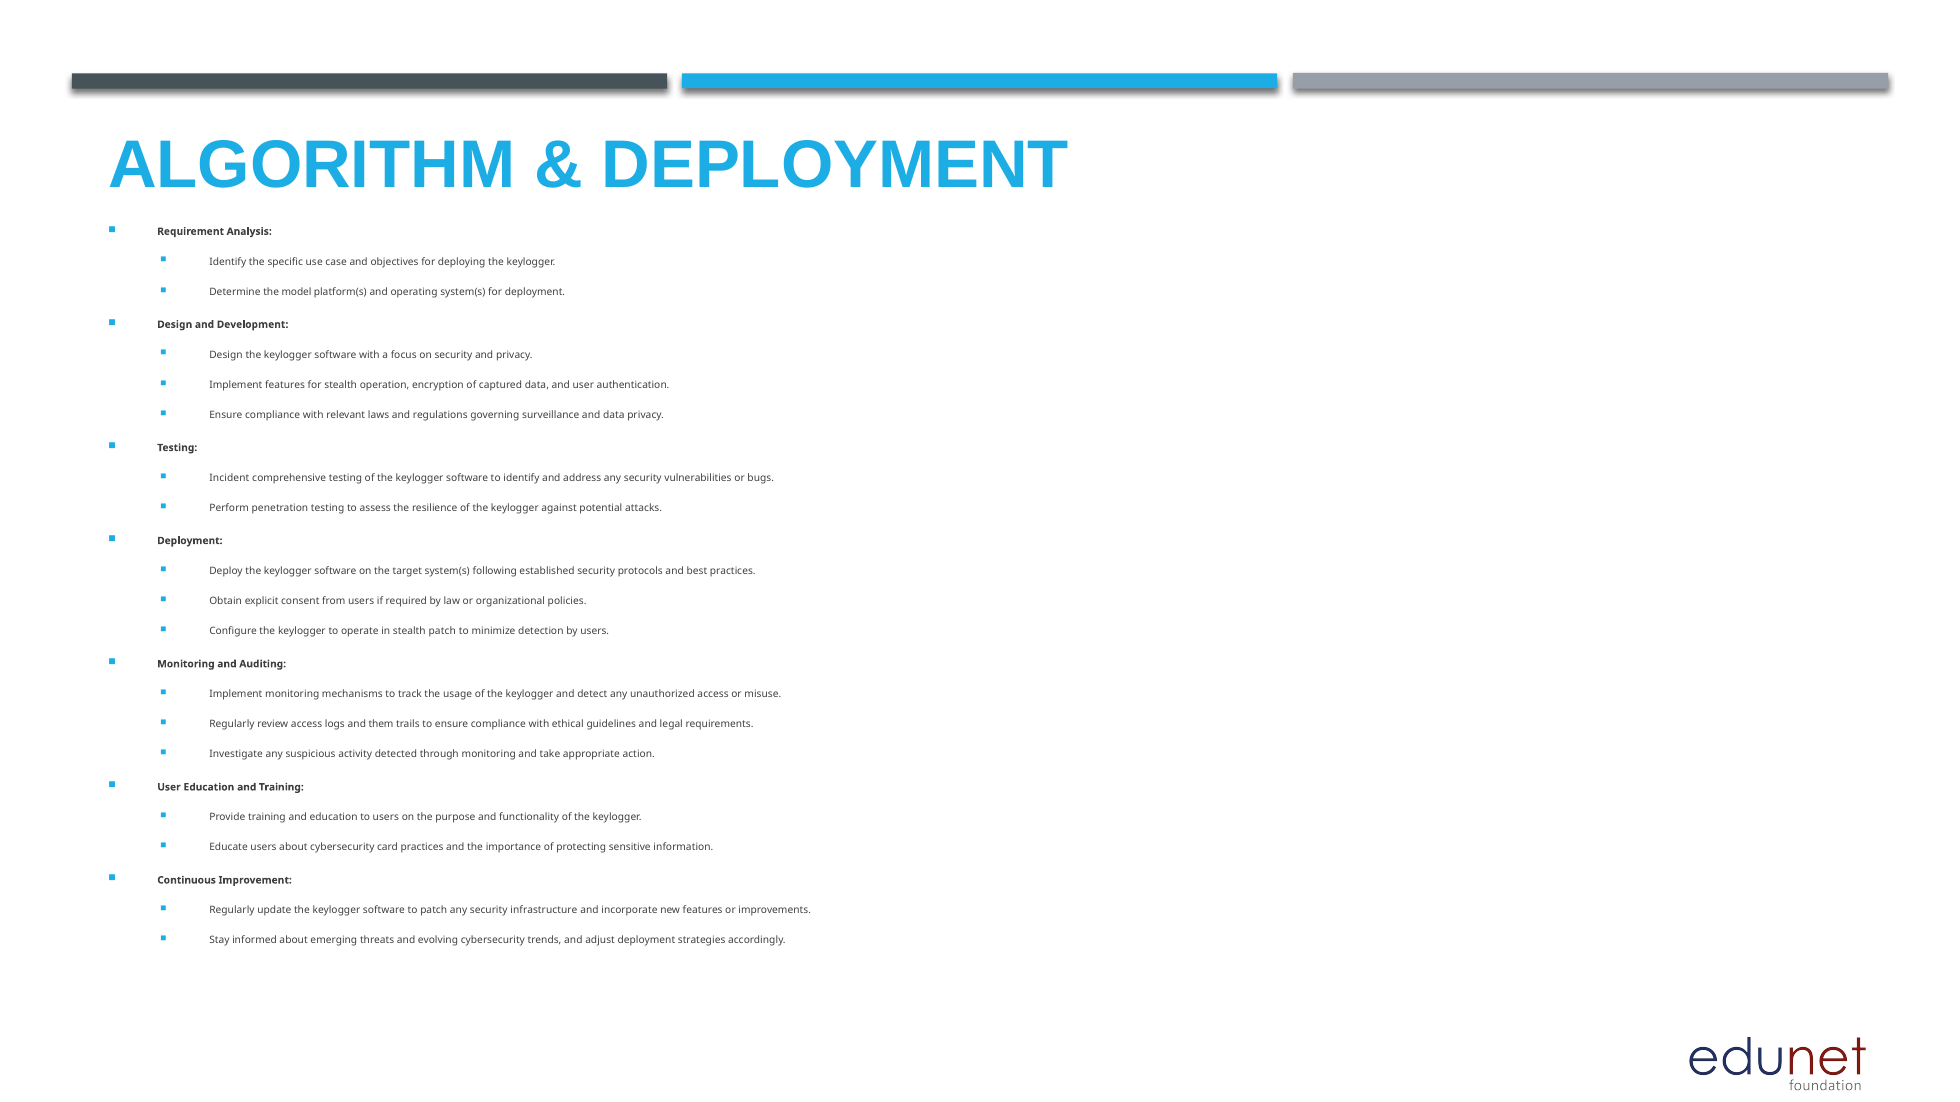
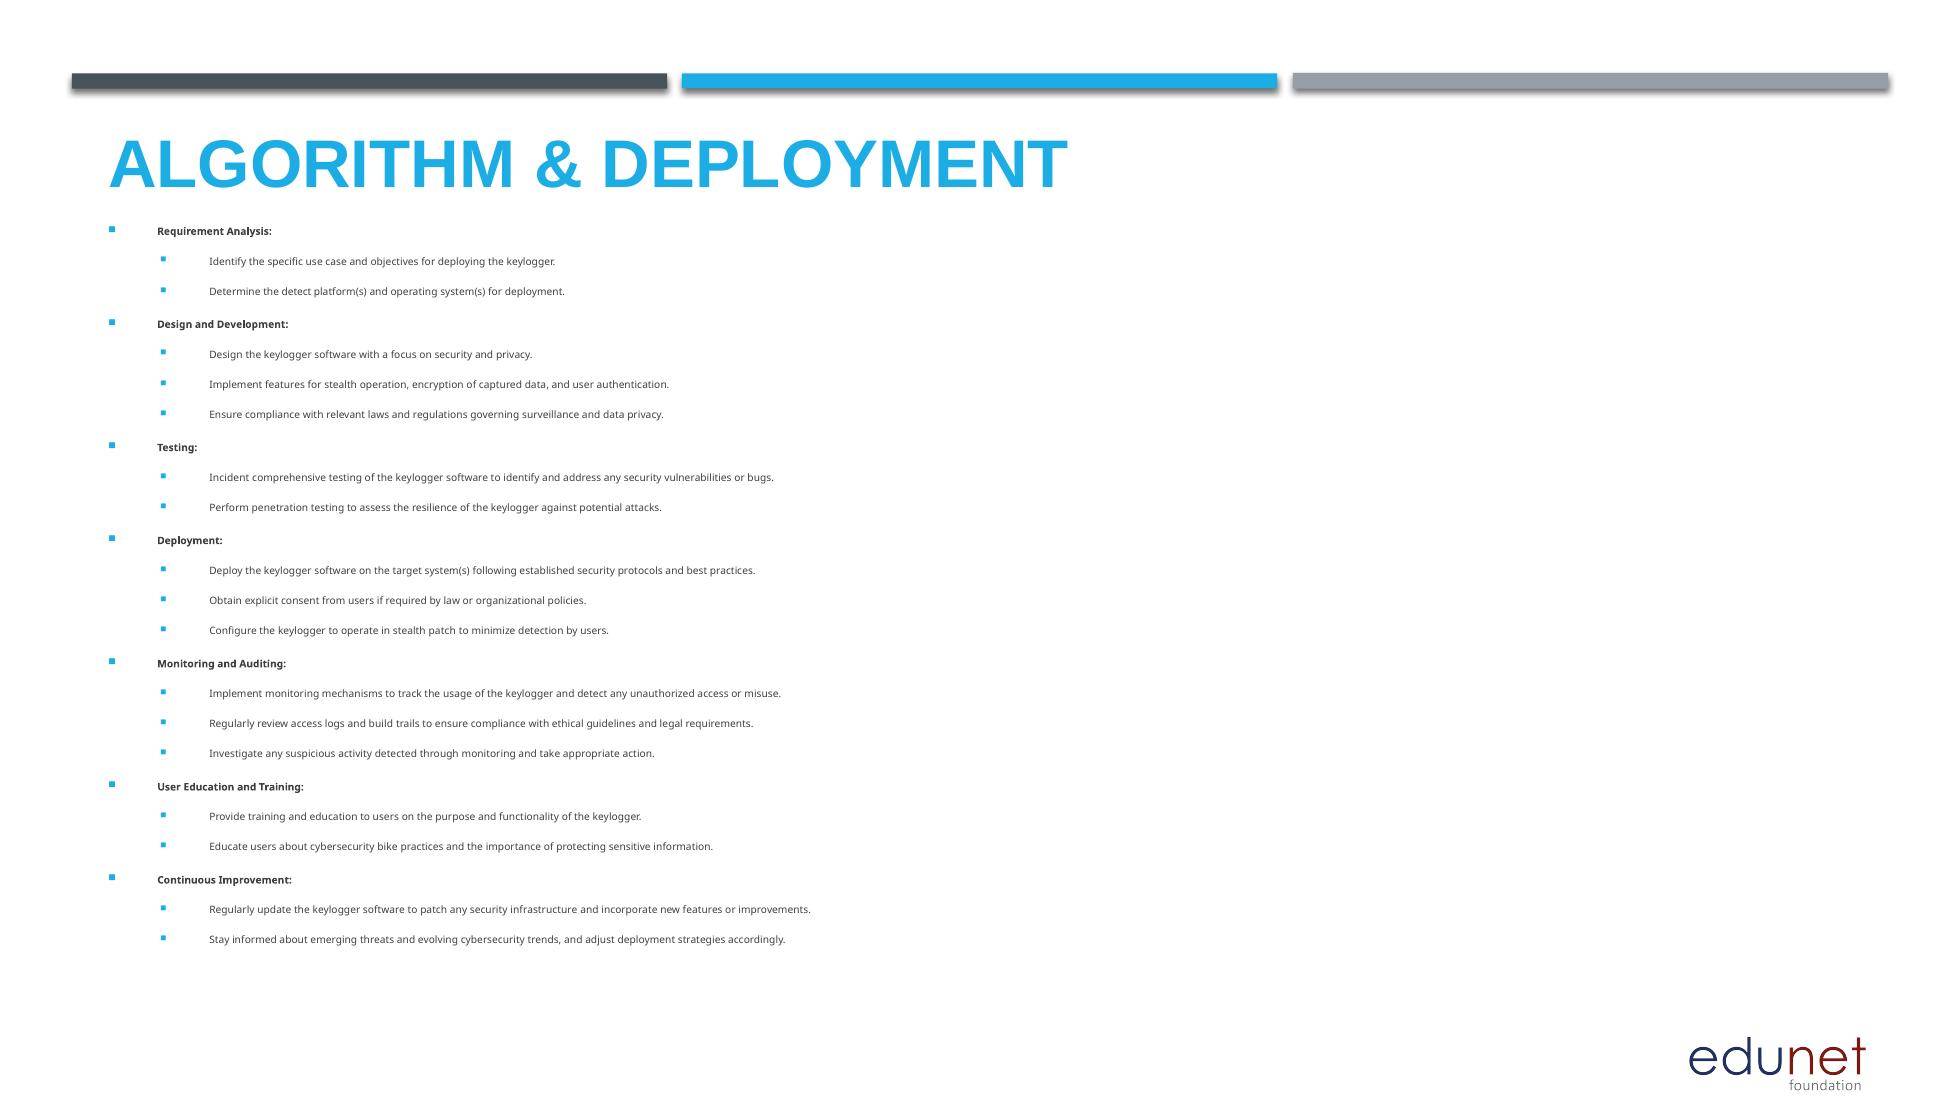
the model: model -> detect (296, 292)
them: them -> build (381, 725)
card: card -> bike (387, 848)
